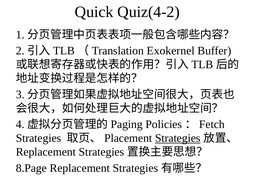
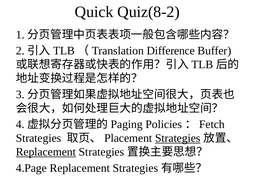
Quiz(4-2: Quiz(4-2 -> Quiz(8-2 (149, 12)
Exokernel: Exokernel -> Difference (171, 51)
Replacement underline: none -> present (46, 152)
8.Page: 8.Page -> 4.Page (31, 168)
